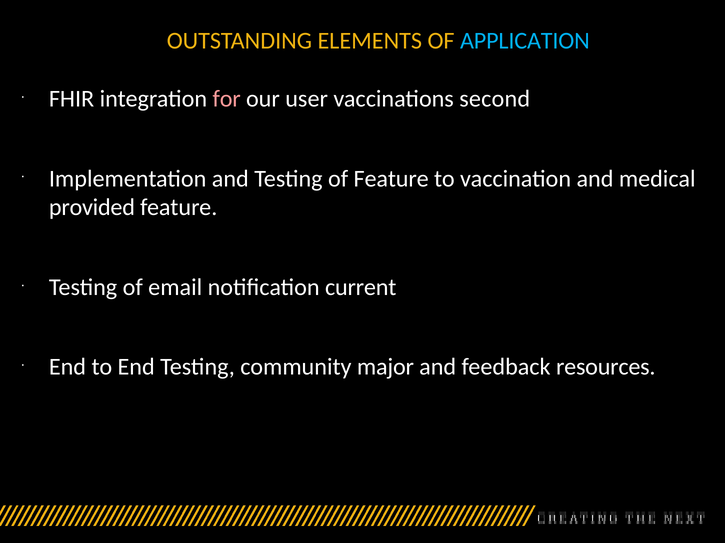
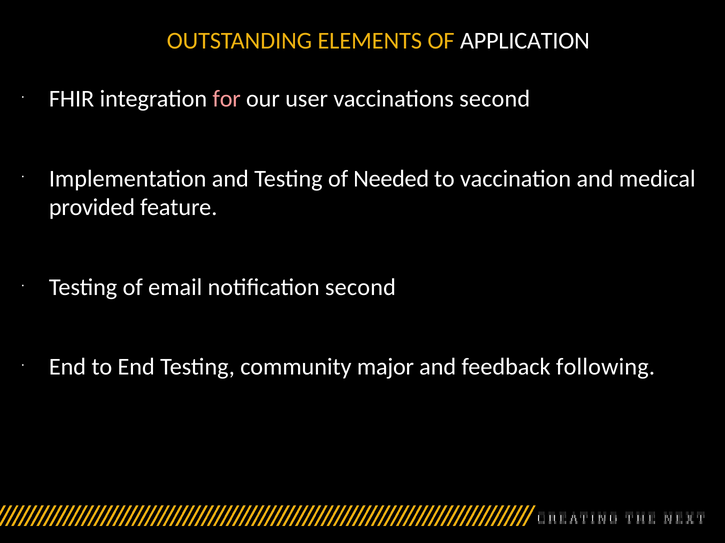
APPLICATION colour: light blue -> white (525, 41)
of Feature: Feature -> Needed (391, 179)
notification current: current -> second (360, 288)
resources: resources -> following (606, 367)
